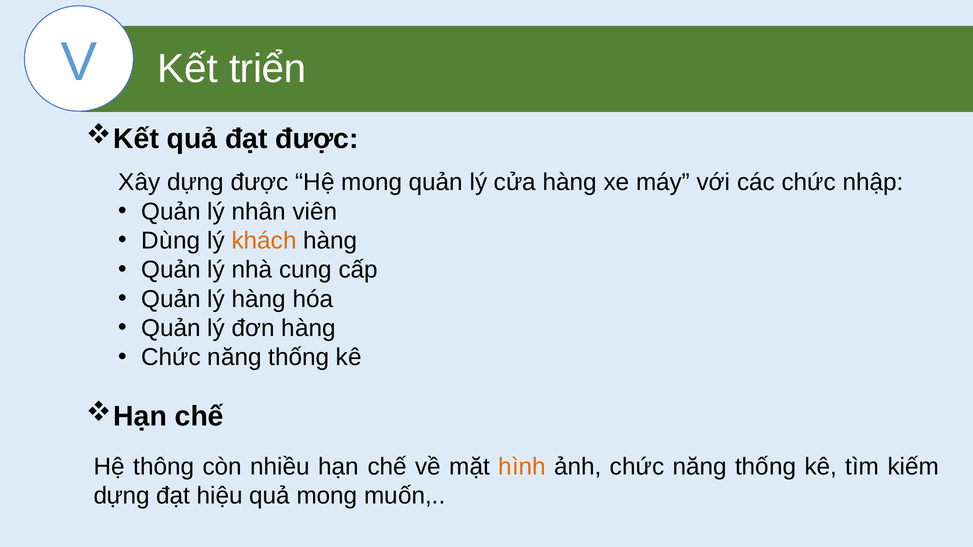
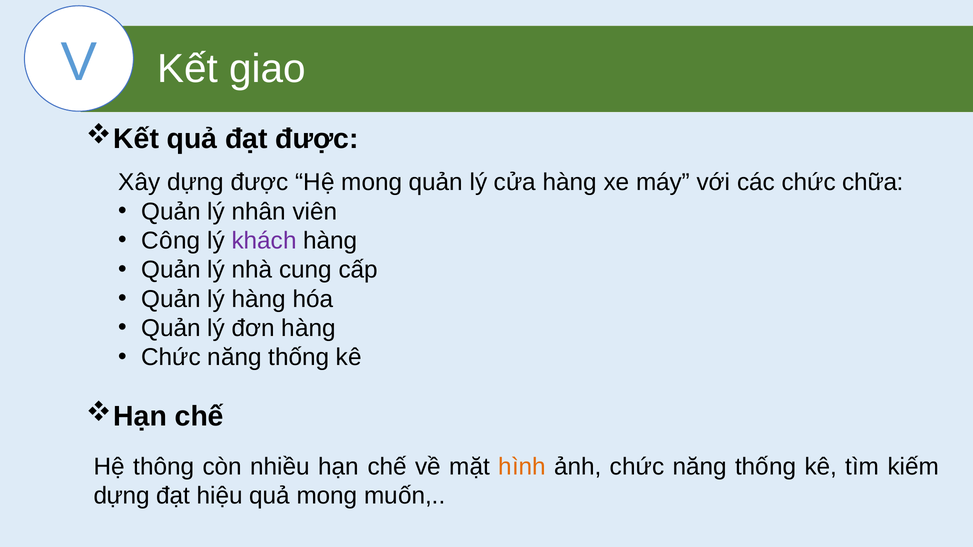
triển: triển -> giao (267, 69)
nhập: nhập -> chữa (873, 182)
Dùng: Dùng -> Công (171, 241)
khách colour: orange -> purple (264, 241)
